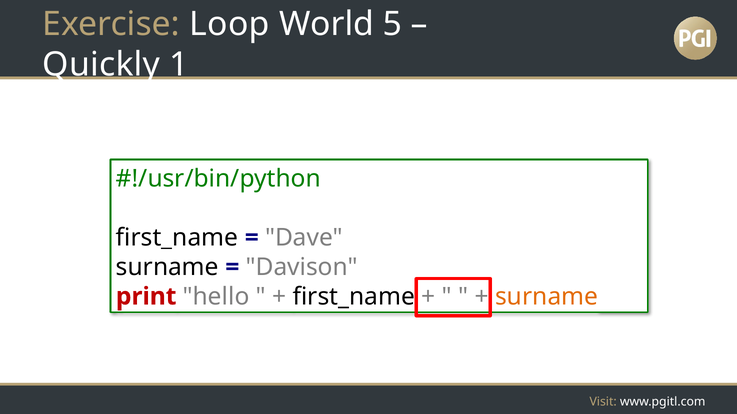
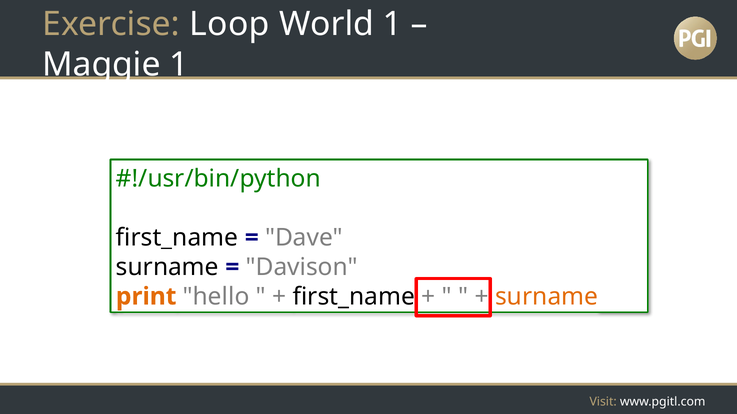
World 5: 5 -> 1 (392, 24)
Quickly: Quickly -> Maggie (101, 65)
print colour: red -> orange (146, 297)
